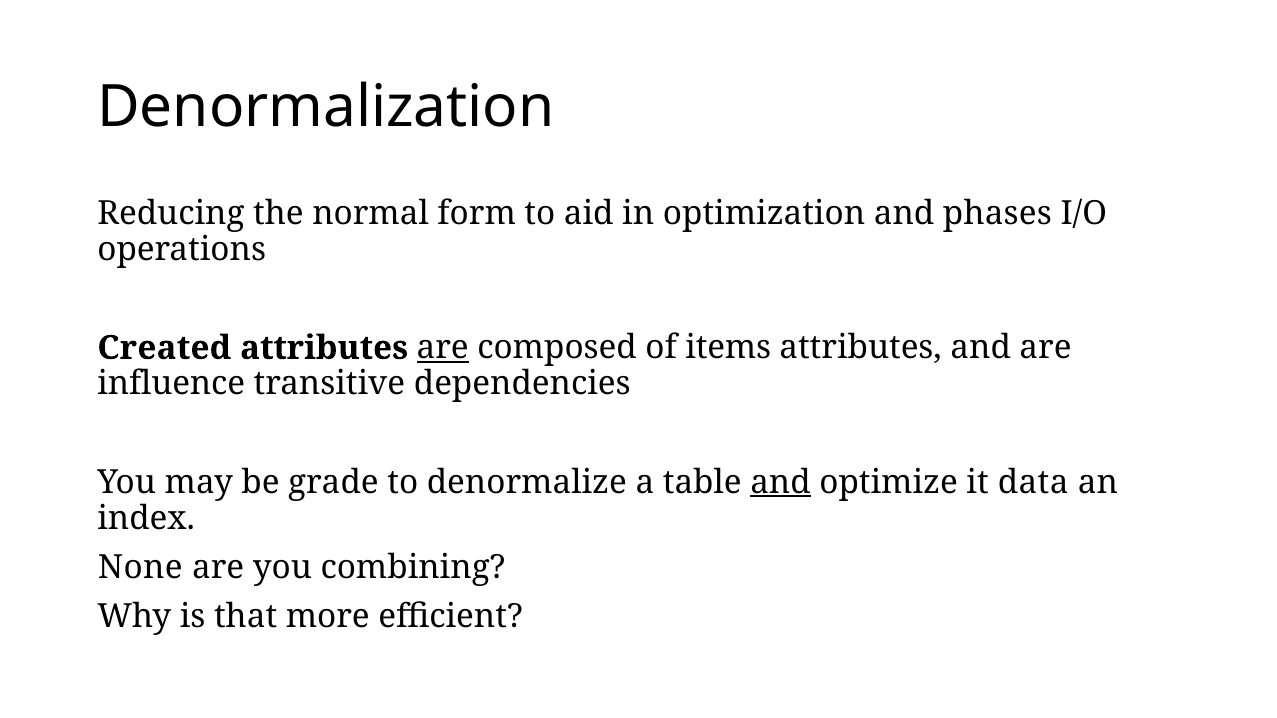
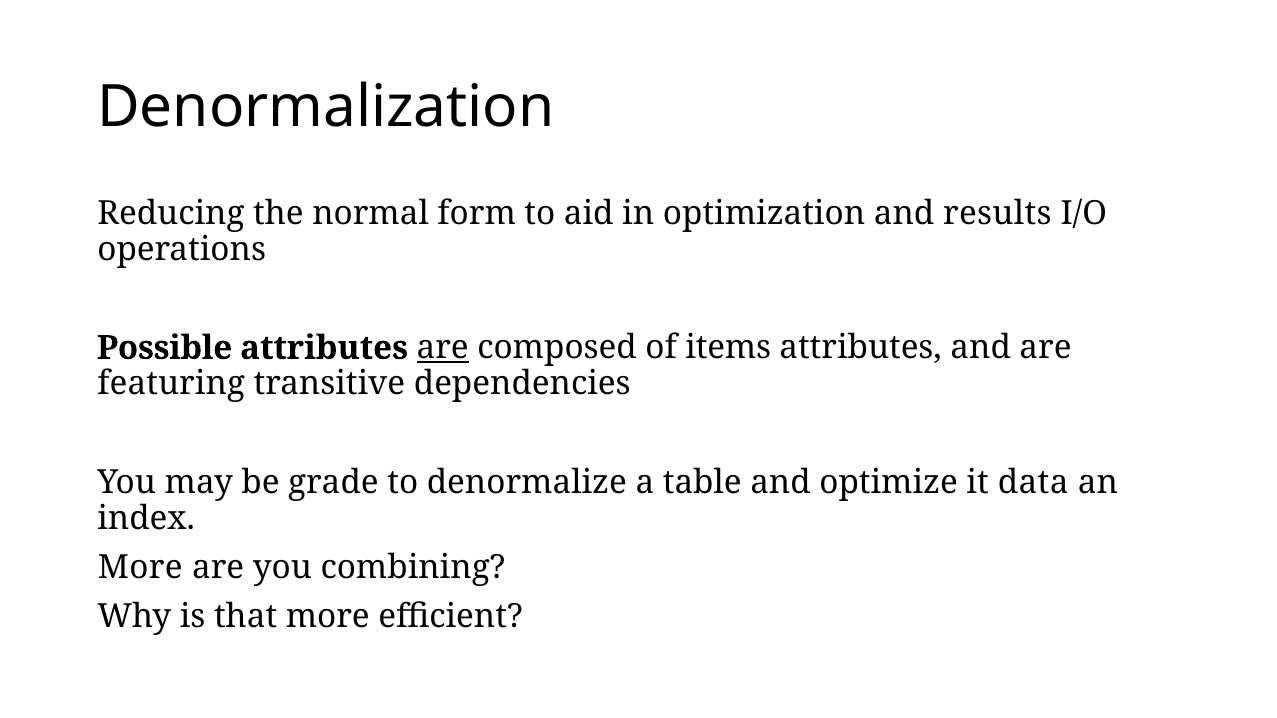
phases: phases -> results (997, 214)
Created: Created -> Possible (165, 348)
influence: influence -> featuring (171, 384)
and underline: present -> none (781, 482)
None: None -> More (140, 567)
